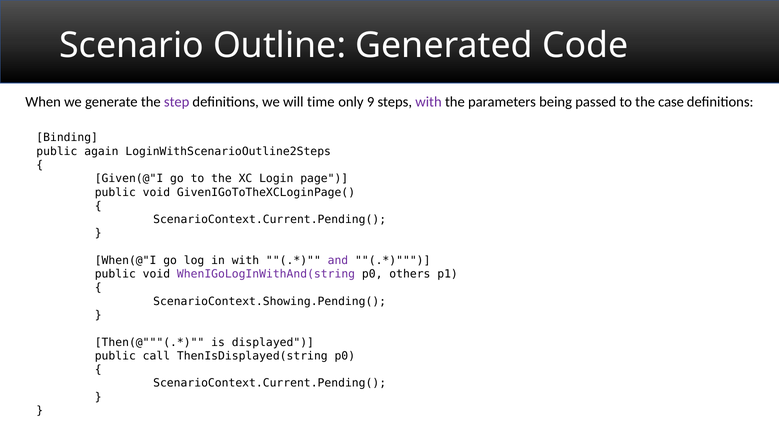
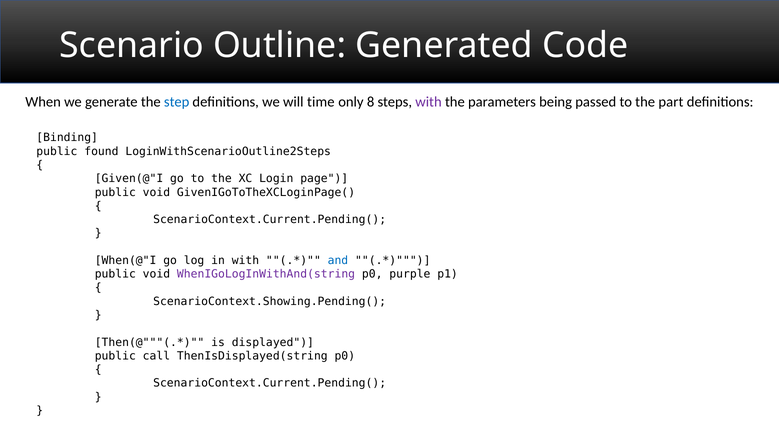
step colour: purple -> blue (177, 102)
9: 9 -> 8 (371, 102)
case: case -> part (671, 102)
again: again -> found (101, 151)
and colour: purple -> blue (338, 261)
others: others -> purple (410, 274)
